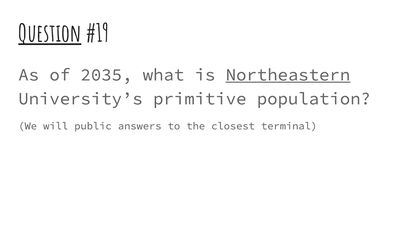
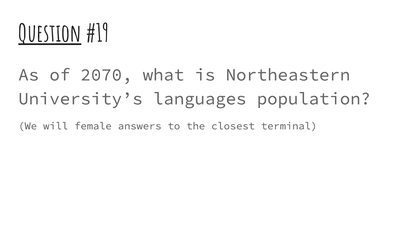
2035: 2035 -> 2070 (106, 75)
Northeastern underline: present -> none (288, 75)
primitive: primitive -> languages (200, 98)
public: public -> female (93, 126)
